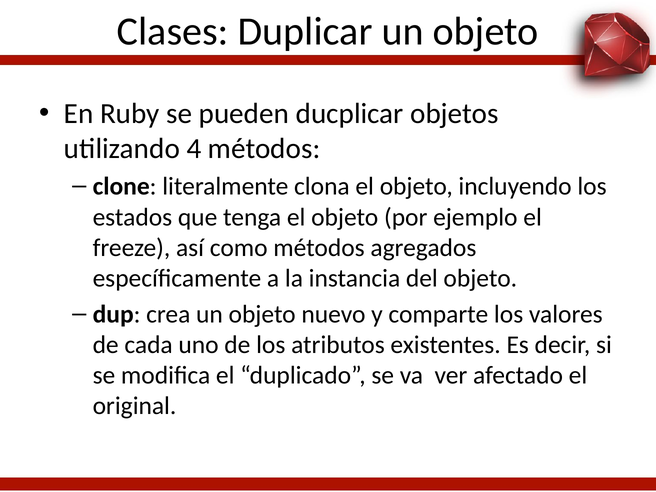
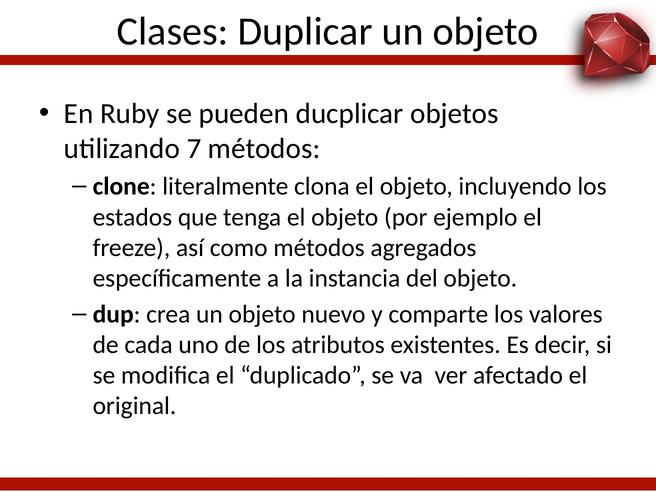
4: 4 -> 7 (194, 149)
